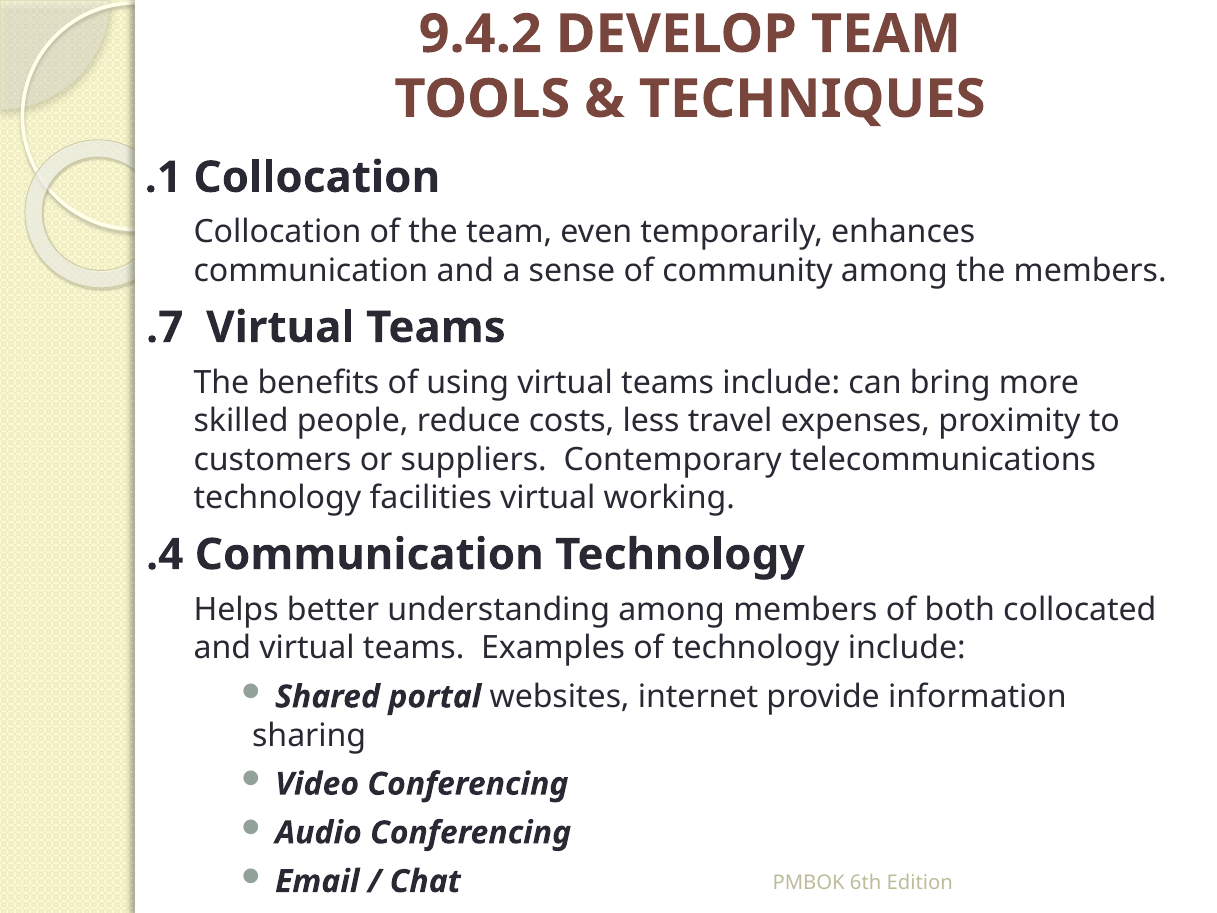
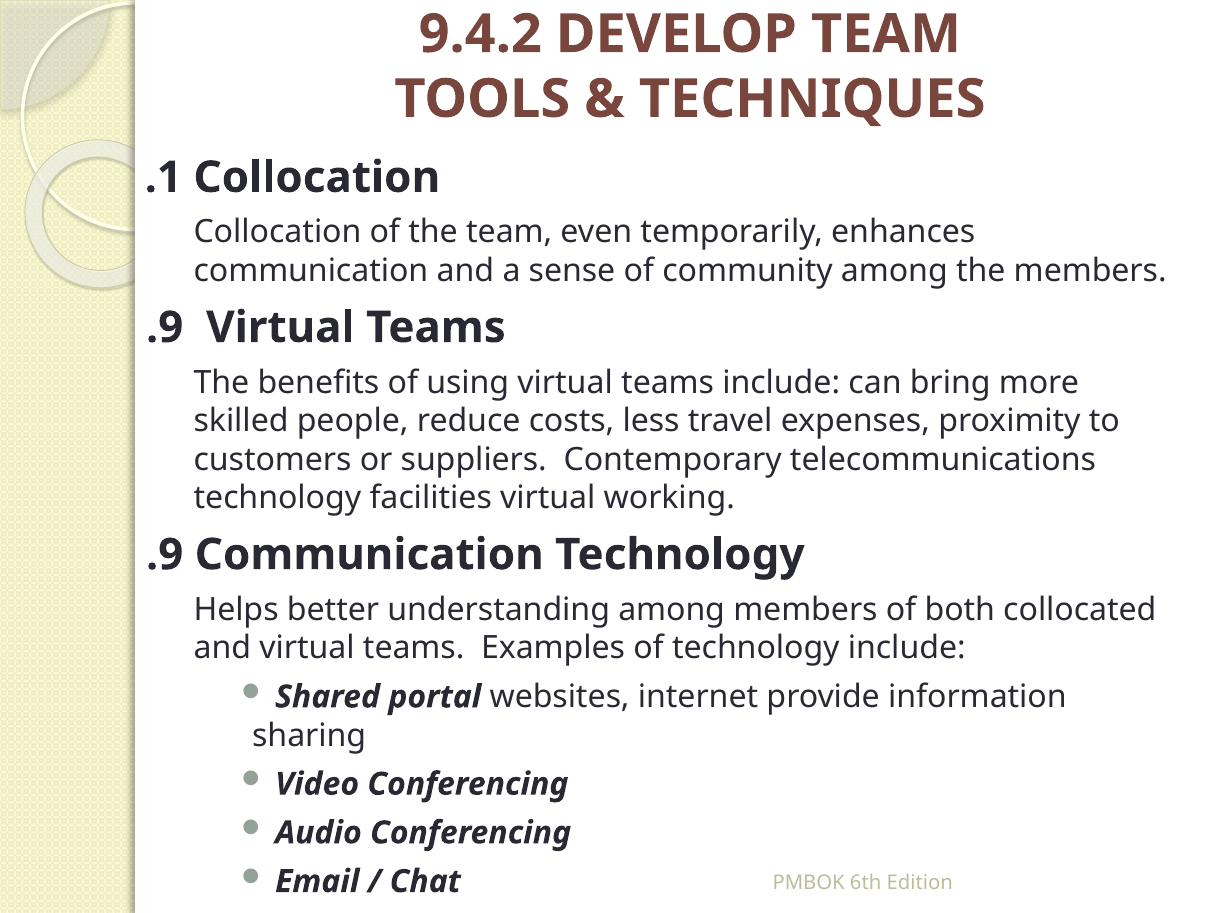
.7: .7 -> .9 (165, 327)
.4: .4 -> .9 (165, 555)
